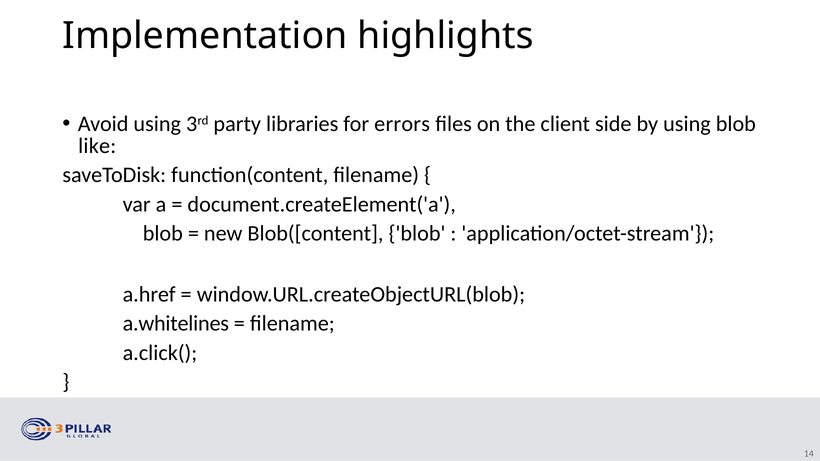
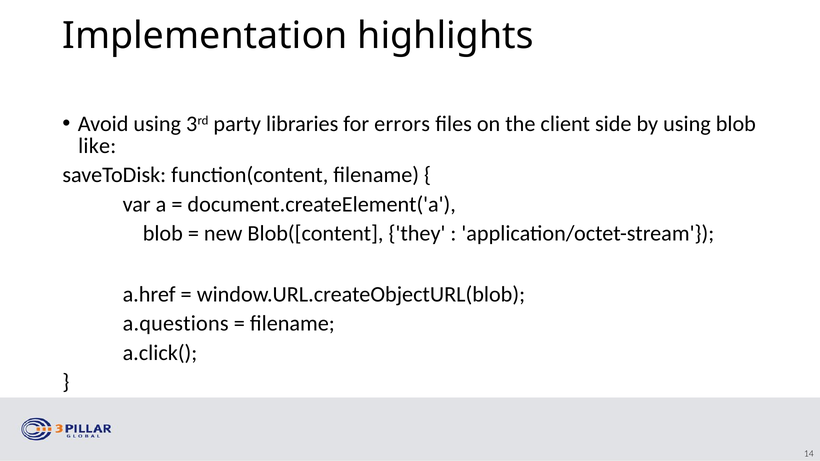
Blob([content blob: blob -> they (417, 234)
a.whitelines: a.whitelines -> a.questions (176, 324)
